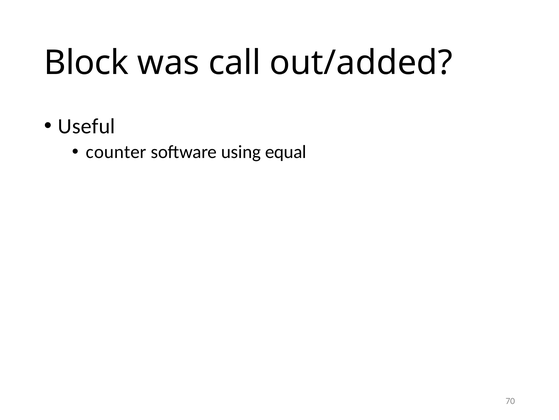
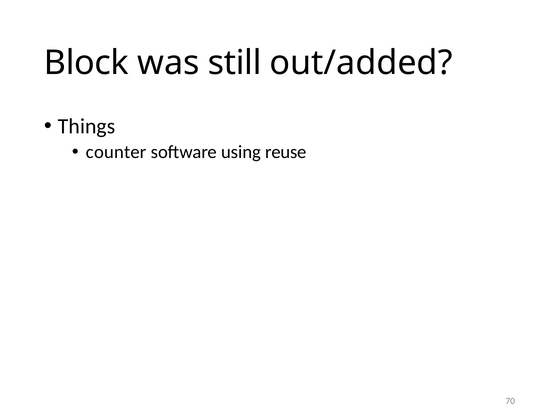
call: call -> still (235, 63)
Useful: Useful -> Things (87, 126)
equal: equal -> reuse (286, 152)
